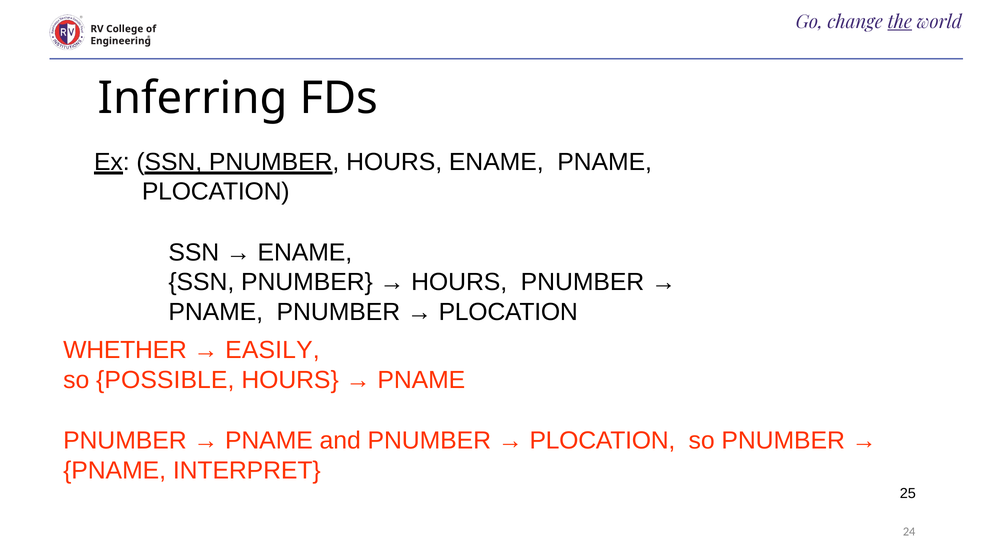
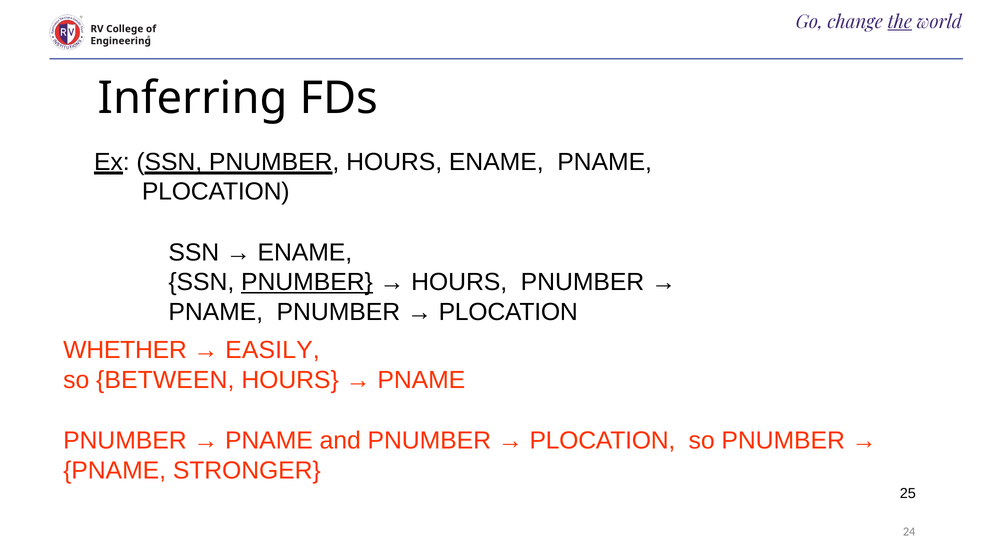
PNUMBER underline: none -> present (307, 282)
POSSIBLE: POSSIBLE -> BETWEEN (165, 380)
INTERPRET: INTERPRET -> STRONGER (247, 471)
